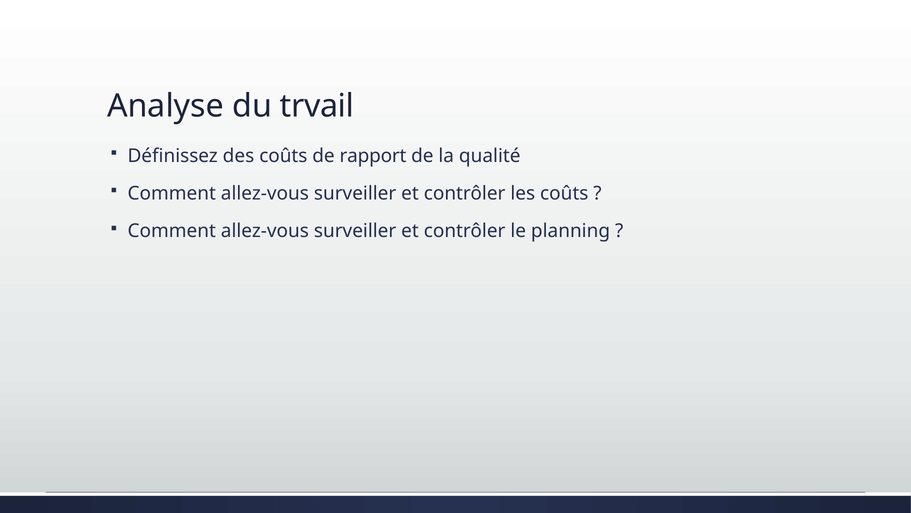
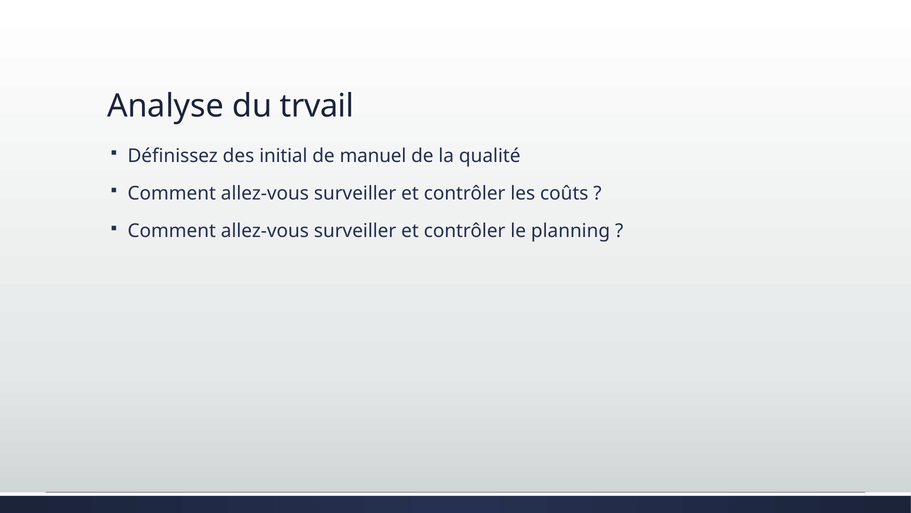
des coûts: coûts -> initial (283, 156)
rapport: rapport -> manuel (373, 156)
